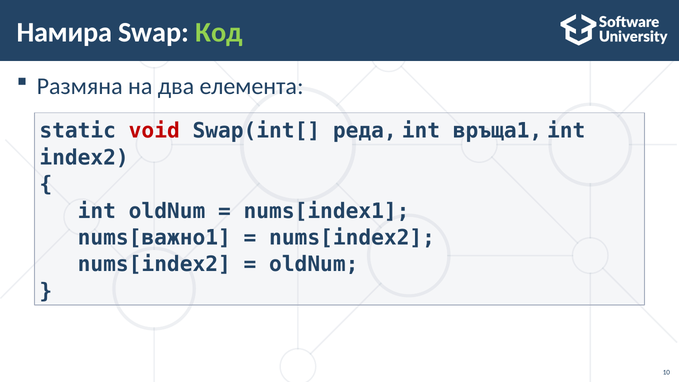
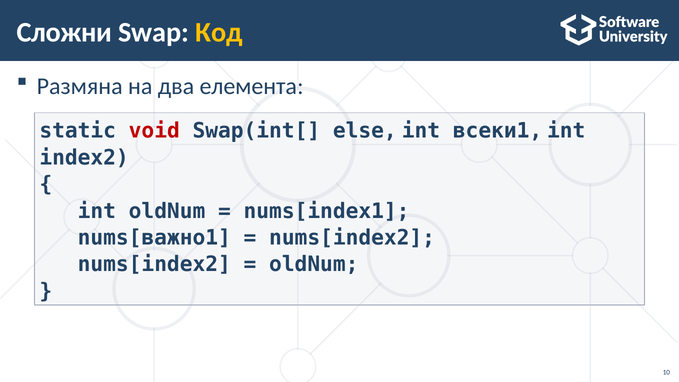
Намира: Намира -> Сложни (64, 32)
Код colour: light green -> yellow (219, 32)
реда: реда -> else (365, 131)
връща1: връща1 -> всеки1 (498, 131)
